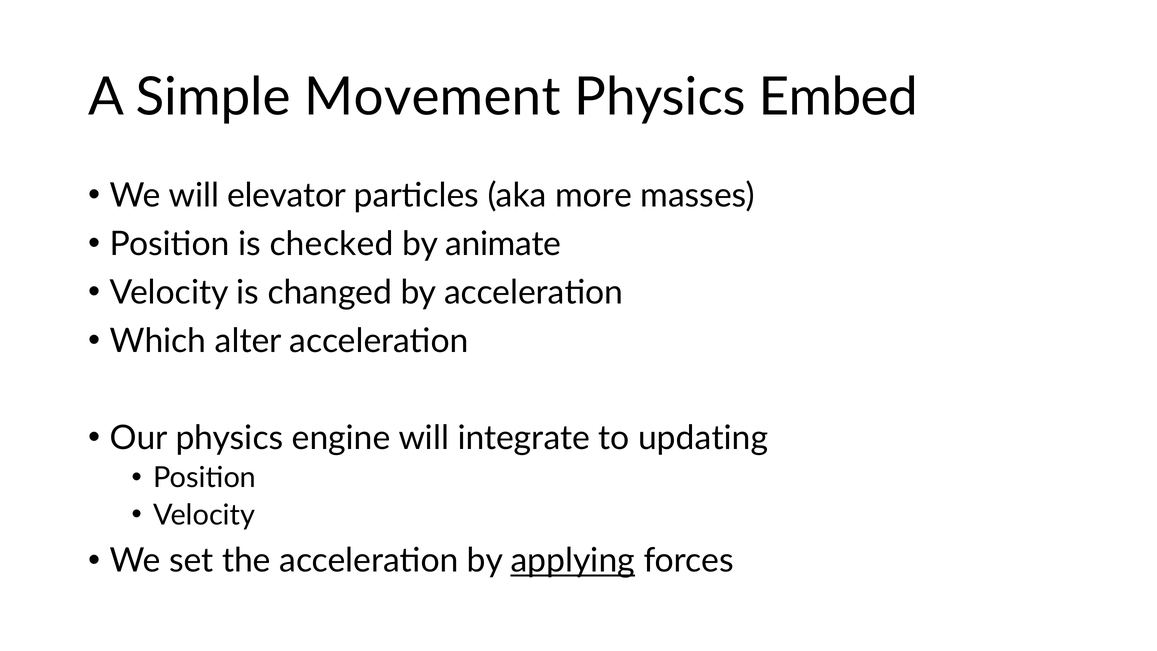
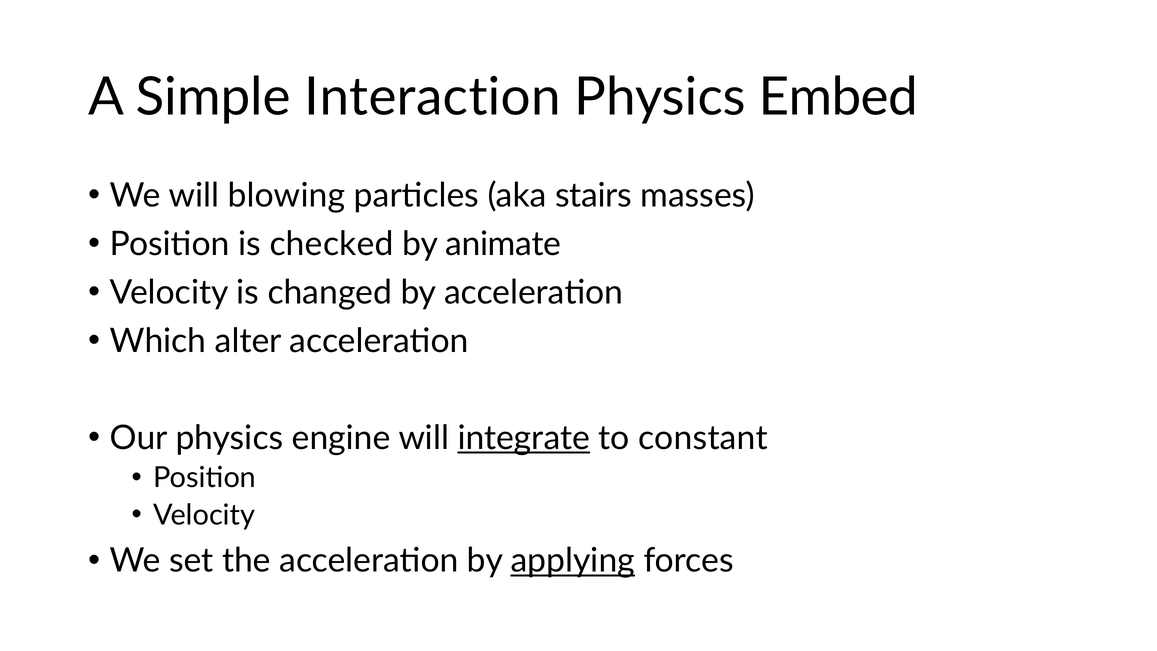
Movement: Movement -> Interaction (433, 97)
elevator: elevator -> blowing (286, 196)
more: more -> stairs (594, 196)
integrate underline: none -> present (524, 438)
updating: updating -> constant (703, 438)
